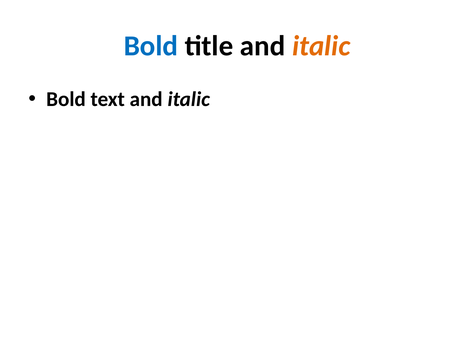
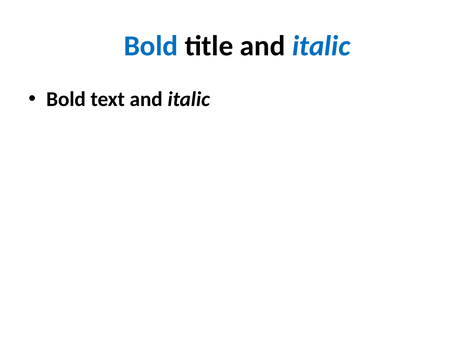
italic colour: orange -> blue (321, 46)
